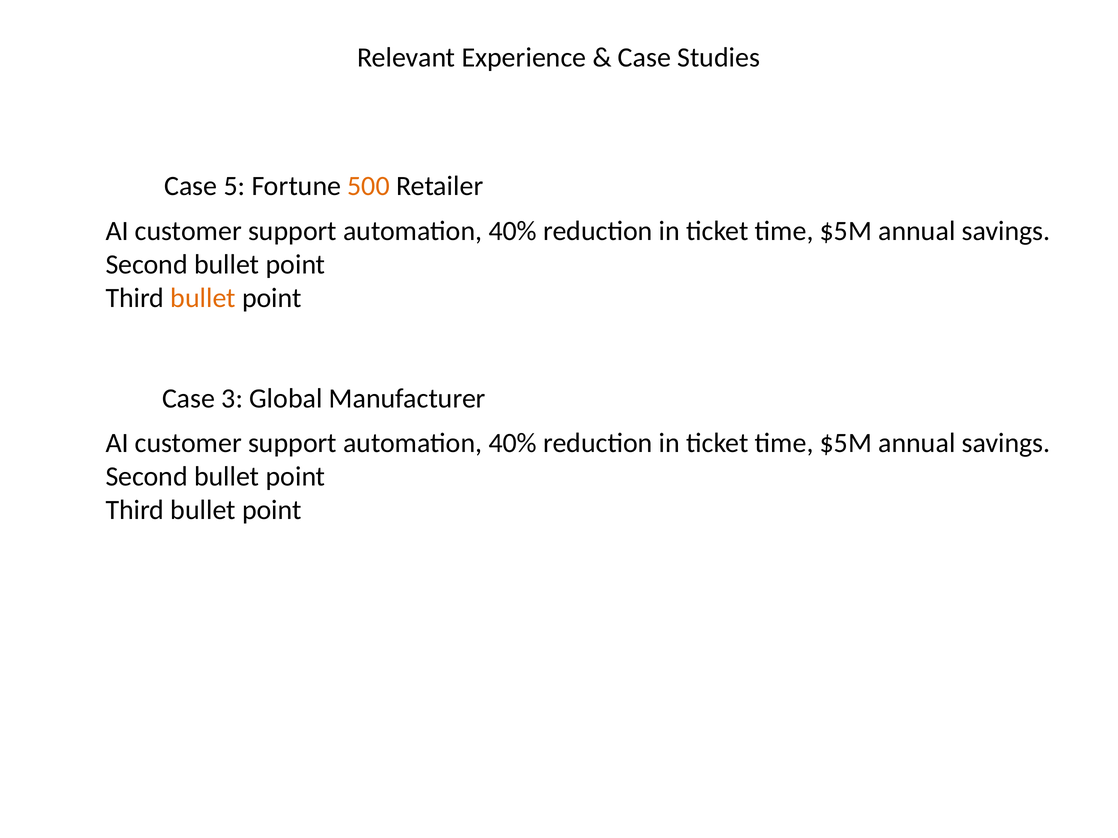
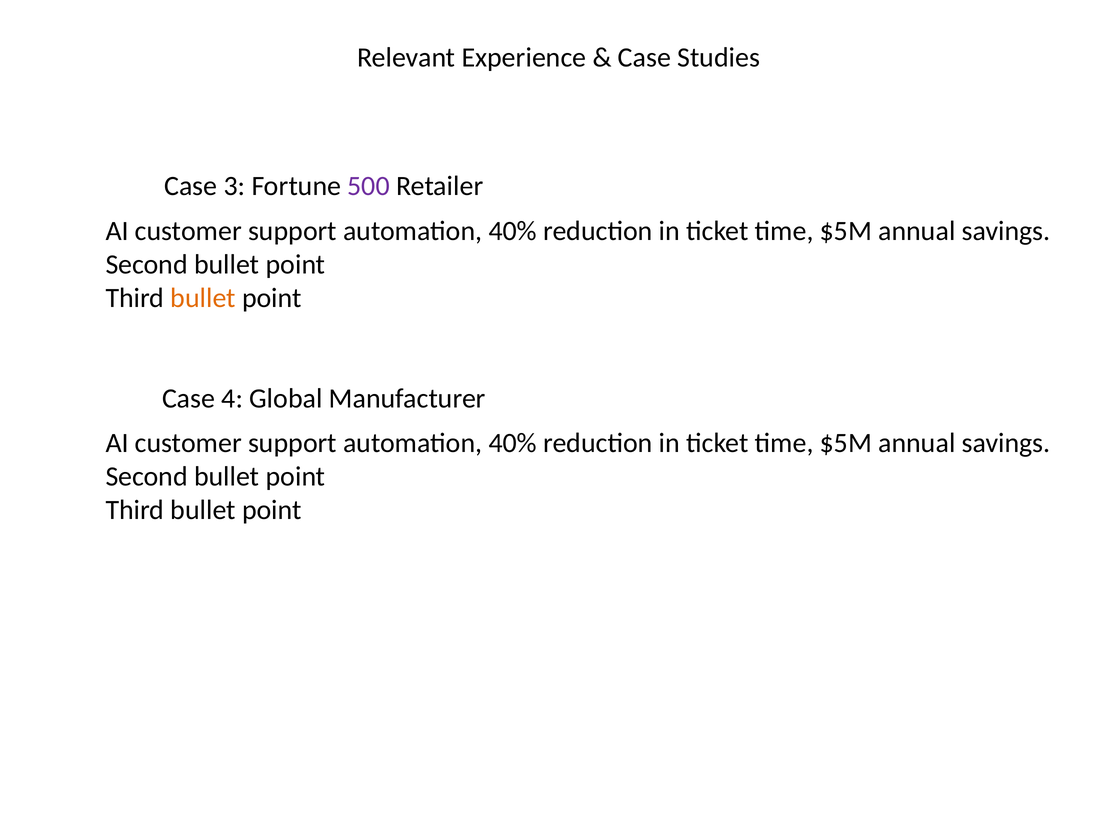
5: 5 -> 3 (235, 186)
500 colour: orange -> purple (369, 186)
3: 3 -> 4 (232, 399)
